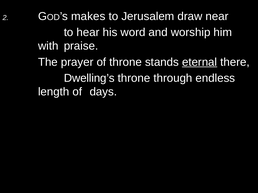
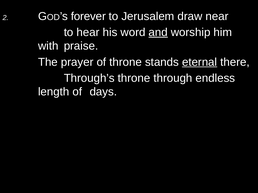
makes: makes -> forever (88, 16)
and underline: none -> present (158, 32)
Dwelling’s: Dwelling’s -> Through’s (89, 78)
